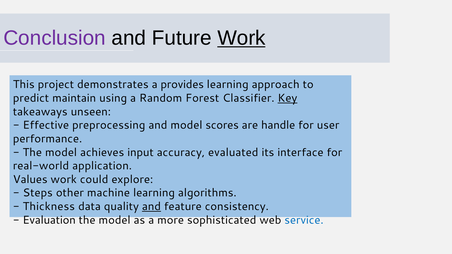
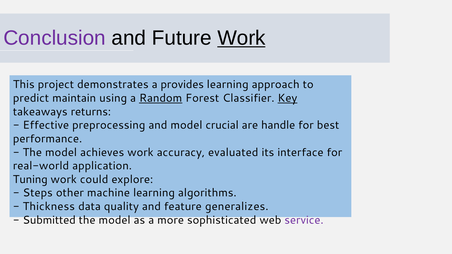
Random underline: none -> present (161, 98)
unseen: unseen -> returns (91, 112)
scores: scores -> crucial (222, 125)
user: user -> best (328, 125)
achieves input: input -> work (140, 152)
Values: Values -> Tuning (30, 180)
and underline: present -> none (151, 207)
consistency: consistency -> generalizes (237, 207)
Evaluation: Evaluation -> Submitted (49, 220)
service colour: blue -> purple (304, 220)
